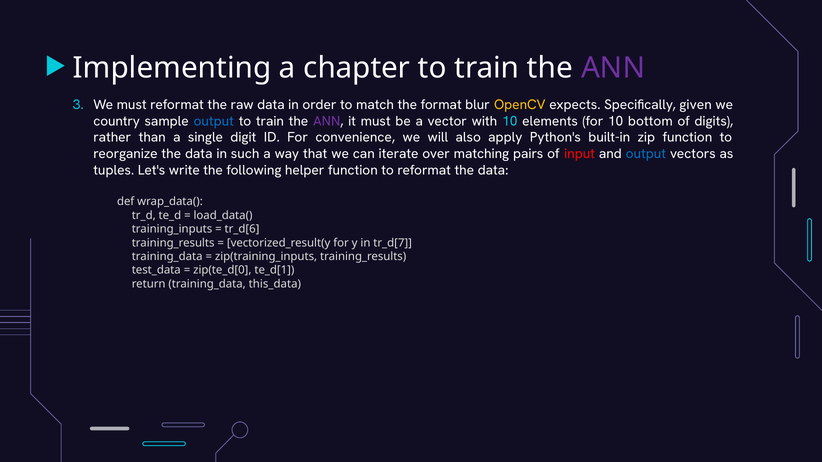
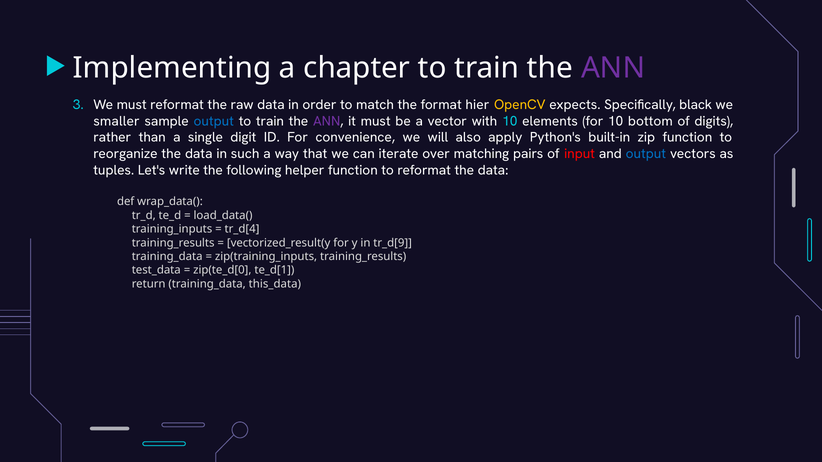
blur: blur -> hier (477, 105)
given: given -> black (696, 105)
country: country -> smaller (117, 121)
tr_d[6: tr_d[6 -> tr_d[4 (242, 229)
tr_d[7: tr_d[7 -> tr_d[9 (393, 243)
